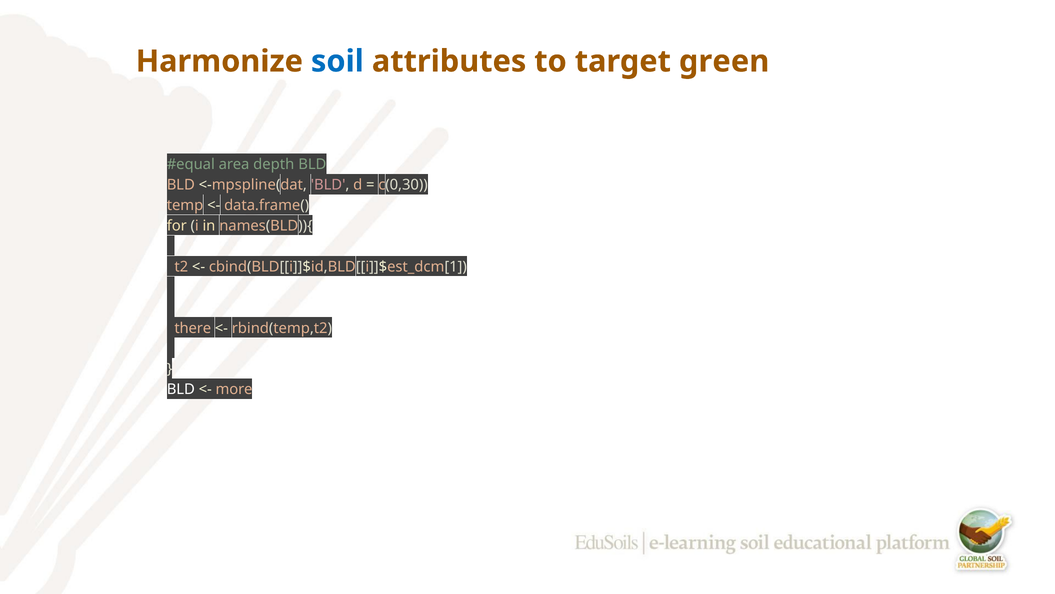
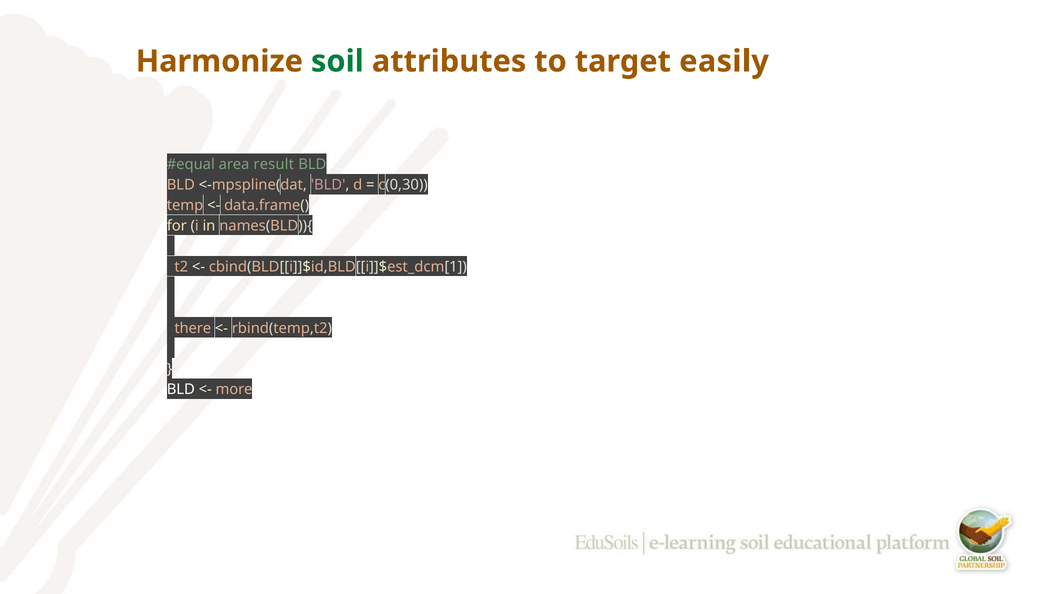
soil colour: blue -> green (337, 61)
green: green -> easily (724, 61)
depth: depth -> result (274, 164)
